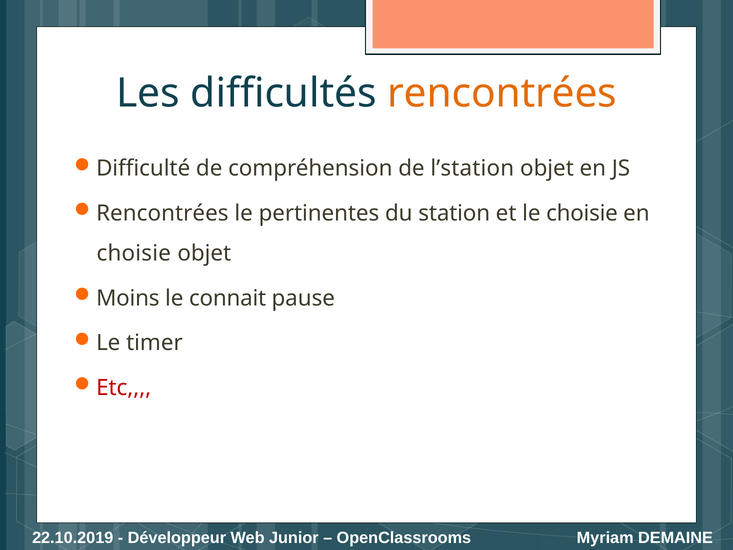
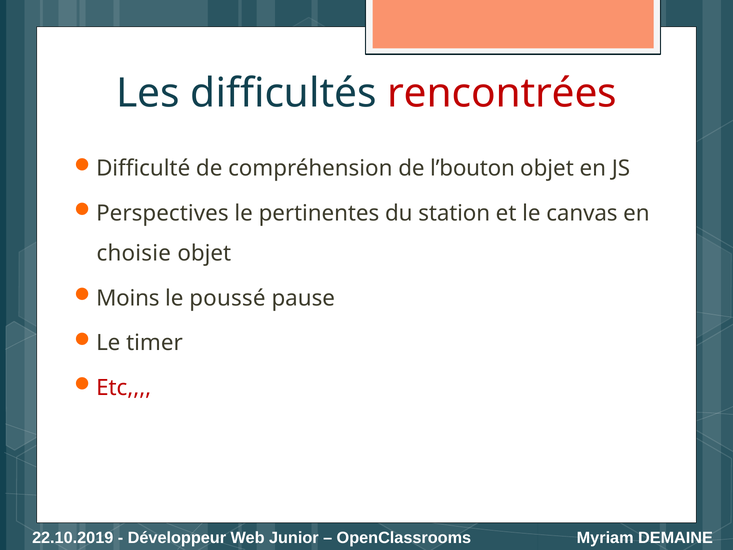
rencontrées colour: orange -> red (502, 93)
l’station: l’station -> l’bouton (472, 168)
Rencontrées: Rencontrées -> Perspectives (162, 213)
le choisie: choisie -> canvas (582, 213)
connait: connait -> poussé (227, 298)
